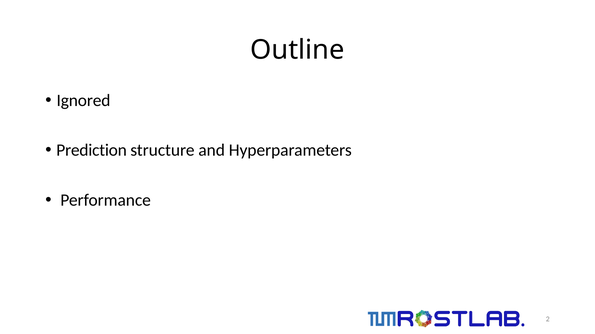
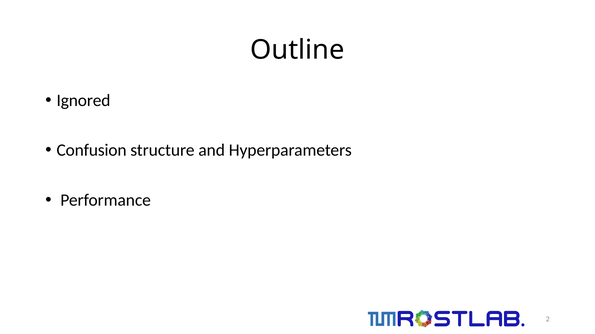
Prediction: Prediction -> Confusion (92, 150)
